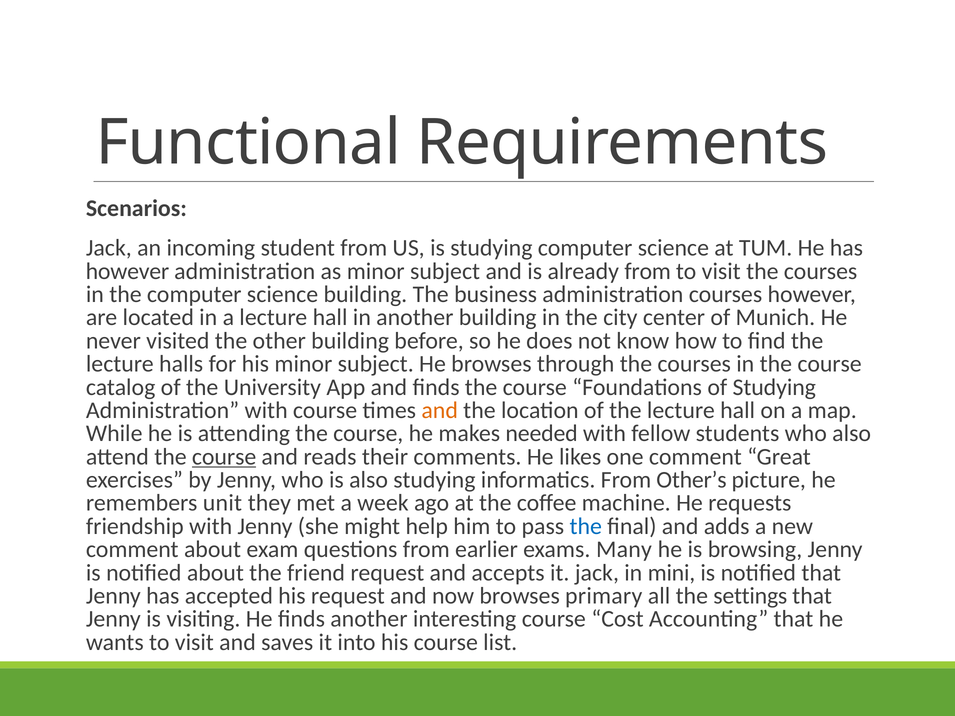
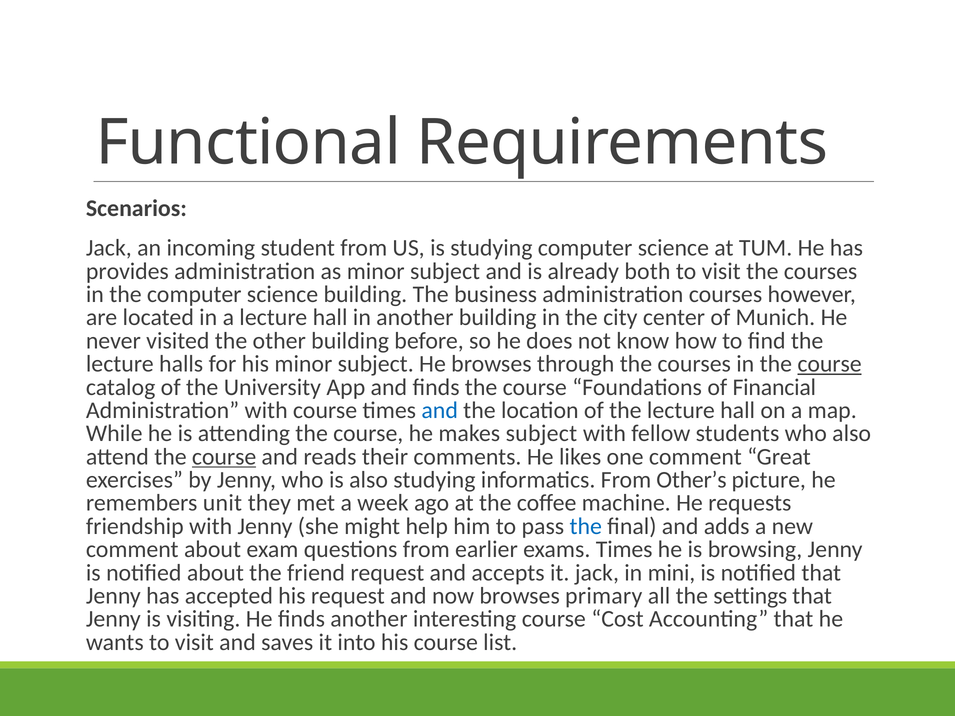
however: however -> provides (127, 271)
already from: from -> both (647, 271)
course underline: none -> present (830, 364)
of Studying: Studying -> Financial (774, 387)
and colour: orange -> blue (440, 410)
makes needed: needed -> subject (541, 434)
exams Many: Many -> Times (624, 550)
